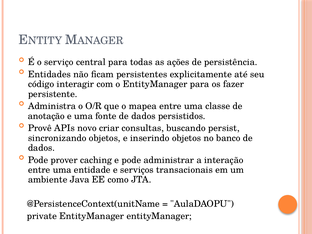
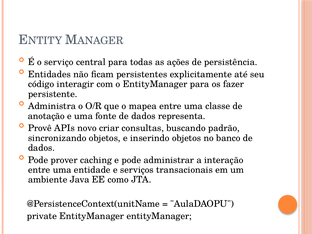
persistidos: persistidos -> representa (182, 116)
persist: persist -> padrão (224, 128)
